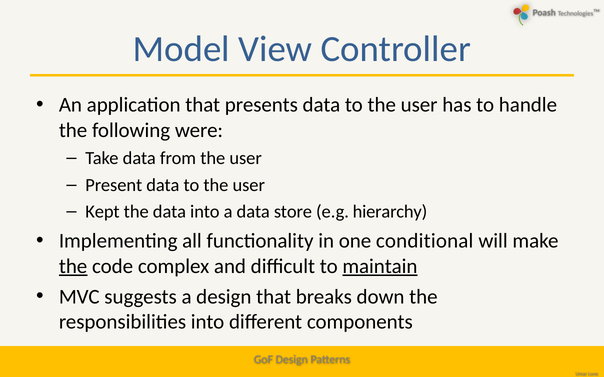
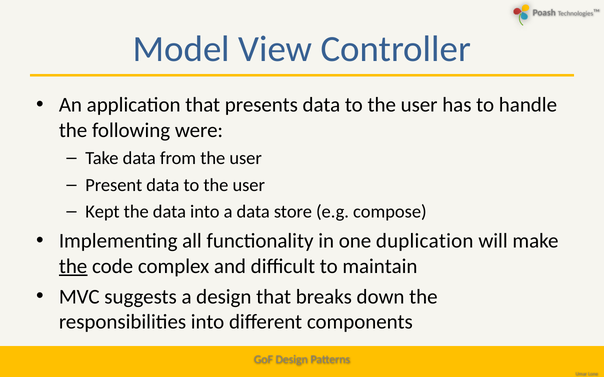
hierarchy: hierarchy -> compose (390, 212)
conditional: conditional -> duplication (425, 241)
maintain underline: present -> none (380, 267)
